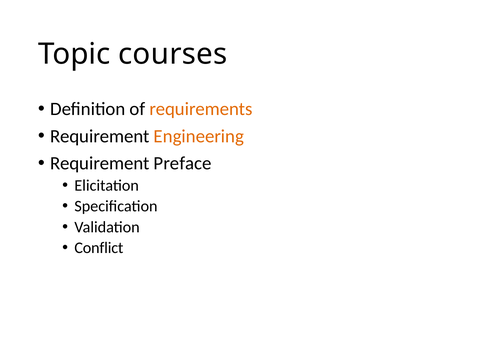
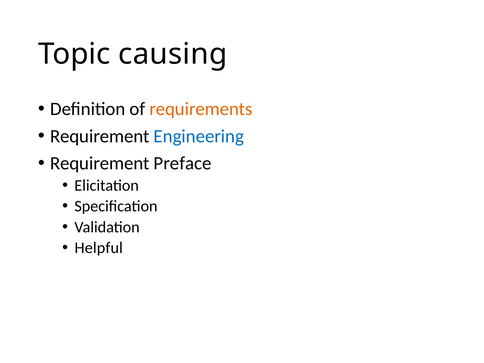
courses: courses -> causing (173, 54)
Engineering colour: orange -> blue (199, 136)
Conflict: Conflict -> Helpful (99, 248)
